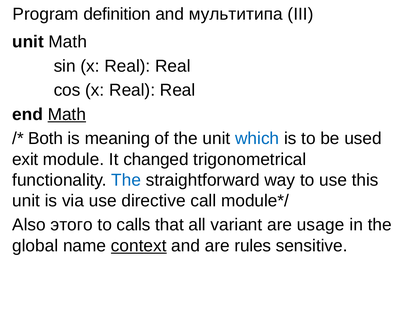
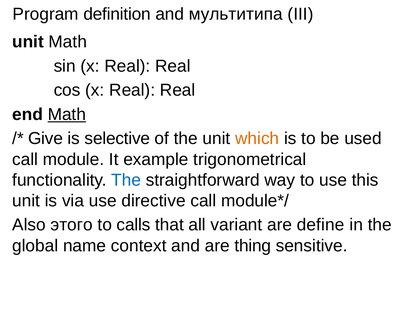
Both: Both -> Give (46, 138)
meaning: meaning -> selective (117, 138)
which colour: blue -> orange (257, 138)
exit: exit -> call (25, 159)
changed: changed -> example (156, 159)
usage: usage -> define (321, 225)
context underline: present -> none (139, 245)
rules: rules -> thing (253, 245)
